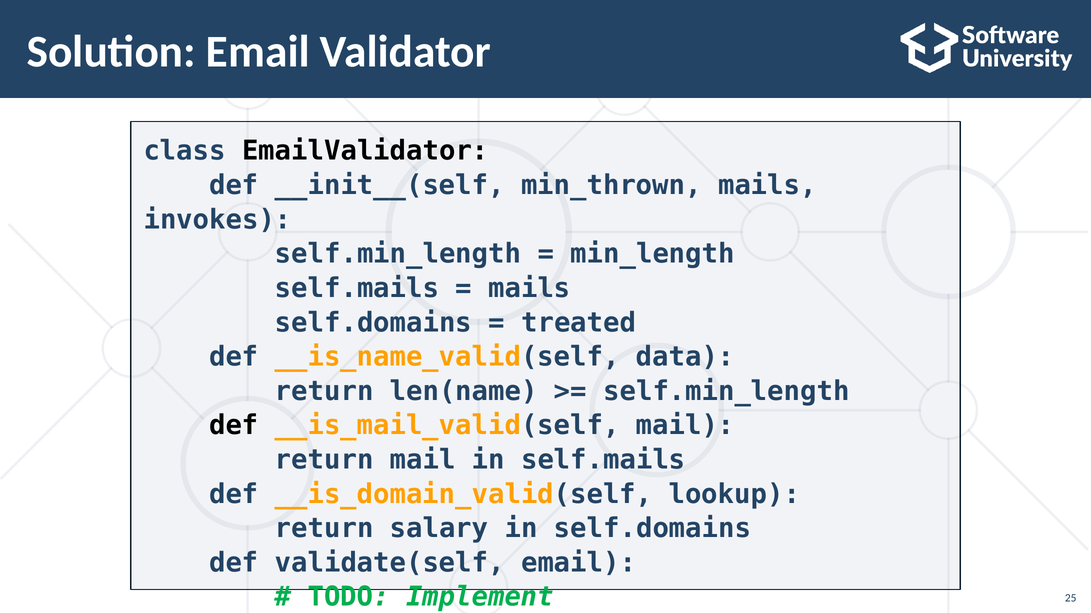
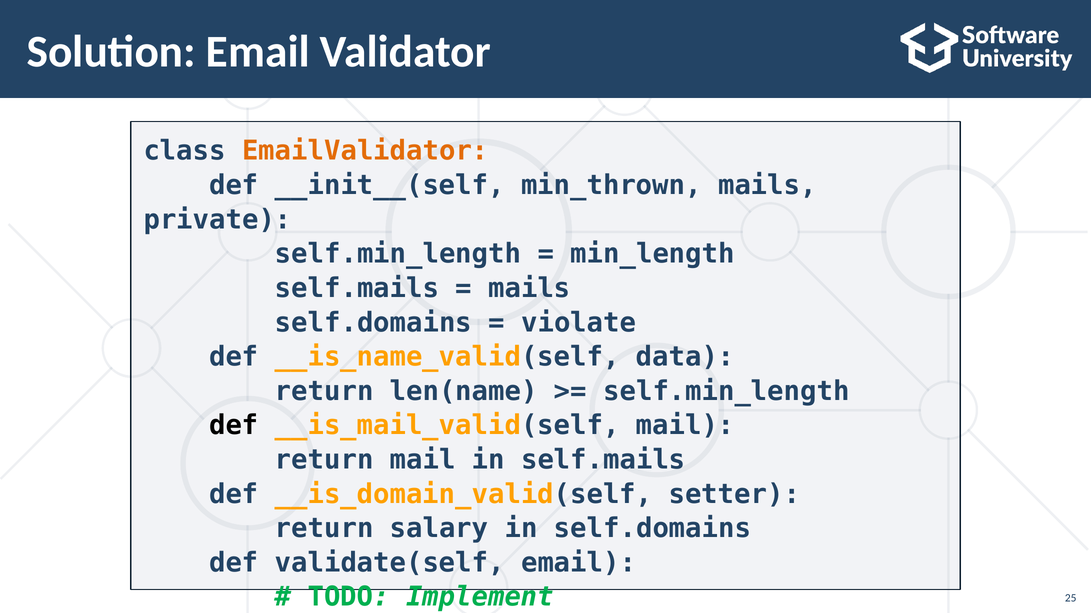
EmailValidator colour: black -> orange (365, 151)
invokes: invokes -> private (217, 220)
treated: treated -> violate (579, 323)
lookup: lookup -> setter (734, 495)
